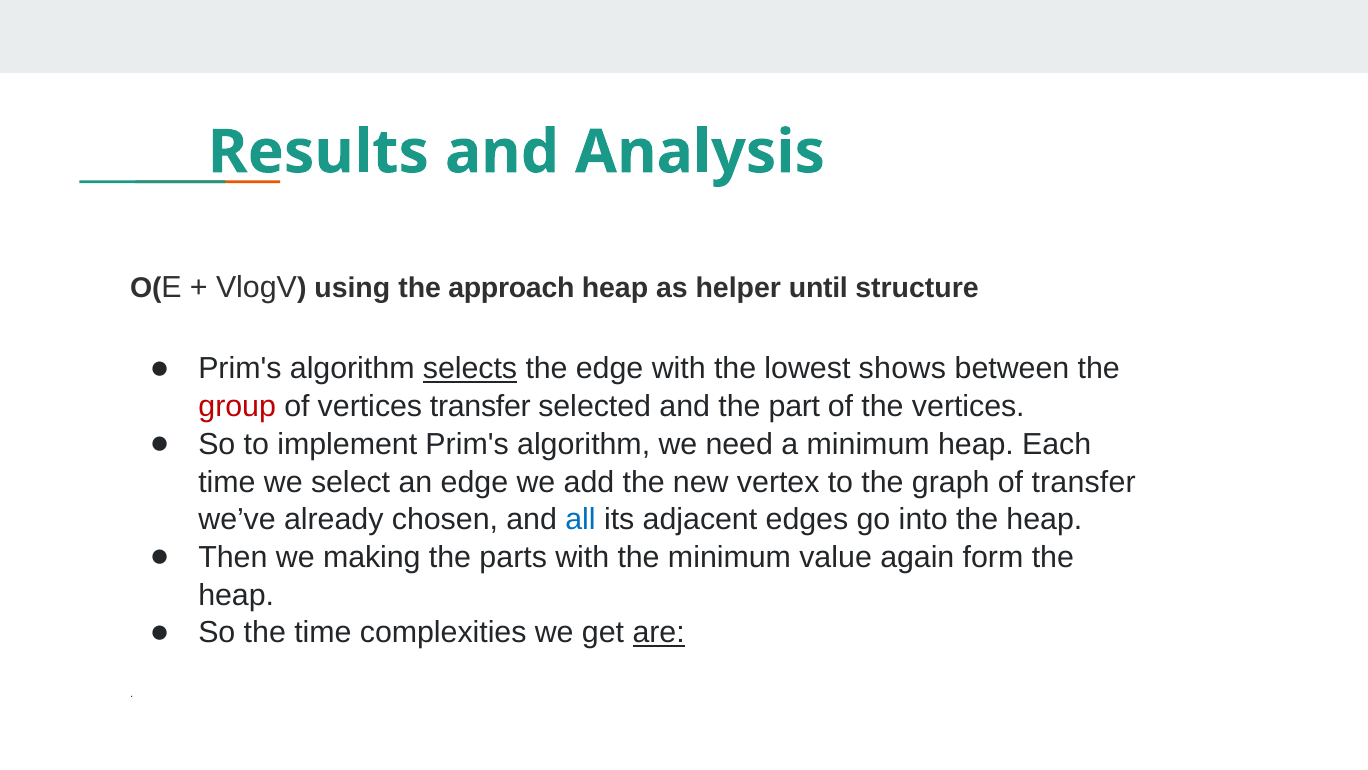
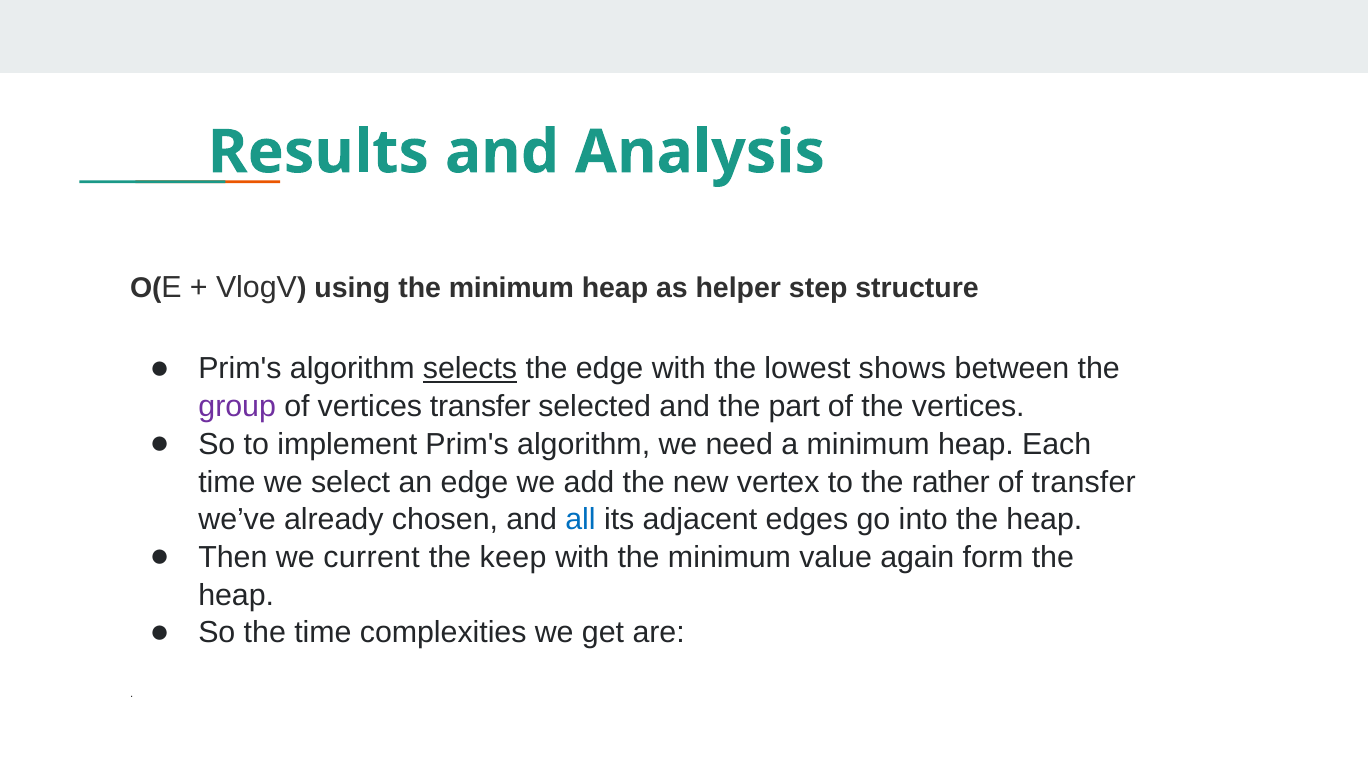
using the approach: approach -> minimum (511, 288)
until: until -> step (818, 288)
group colour: red -> purple (237, 406)
graph: graph -> rather (951, 482)
making: making -> current (372, 557)
parts: parts -> keep (513, 557)
are underline: present -> none (659, 633)
